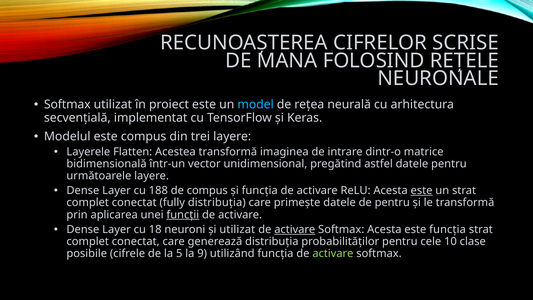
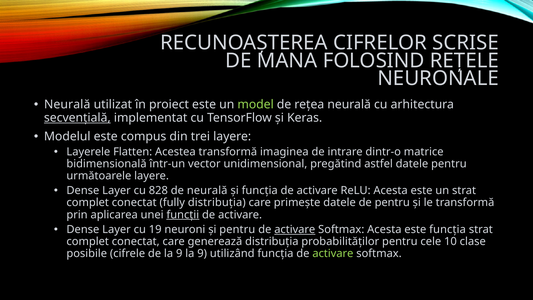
Softmax: Softmax -> Neurală (67, 104)
model colour: light blue -> light green (256, 104)
secvențială underline: none -> present (77, 118)
188: 188 -> 828 (158, 191)
de compus: compus -> neurală (207, 191)
este underline: present -> none (422, 191)
18: 18 -> 19 (155, 229)
și utilizat: utilizat -> pentru (237, 229)
de la 5: 5 -> 9 (179, 253)
